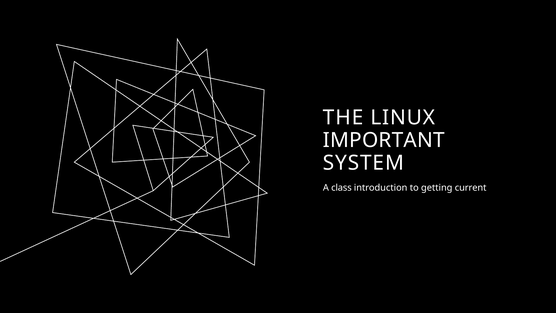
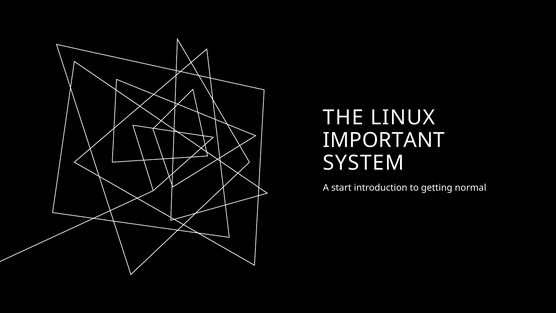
class: class -> start (341, 188)
current: current -> normal (471, 188)
